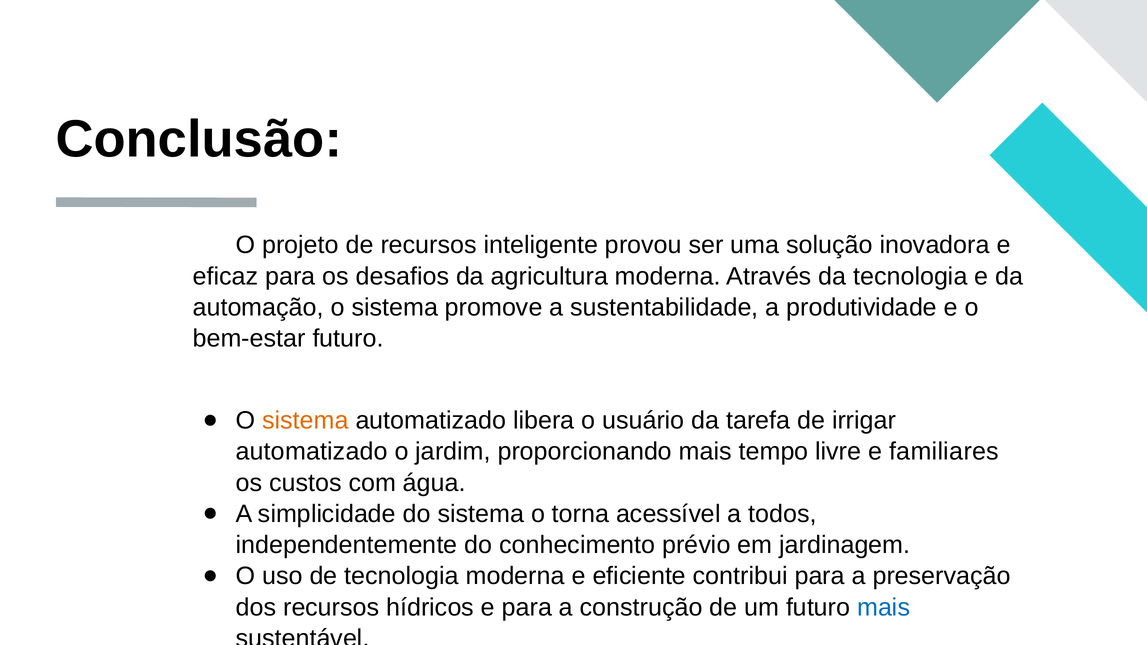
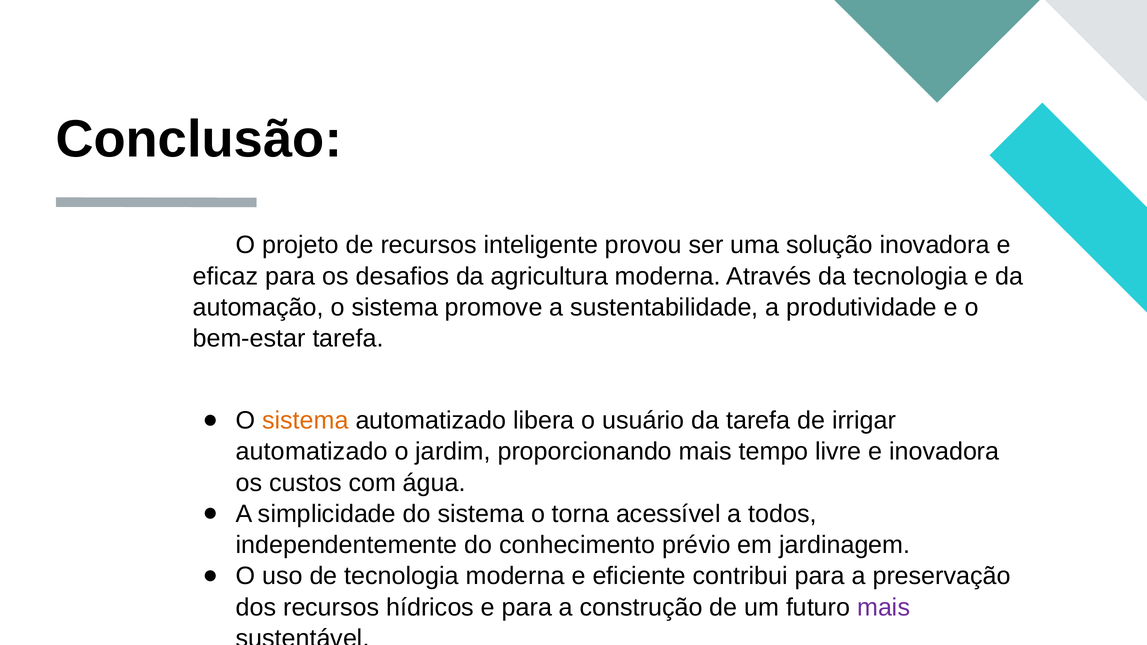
bem-estar futuro: futuro -> tarefa (348, 339)
e familiares: familiares -> inovadora (944, 452)
mais colour: blue -> purple (884, 608)
